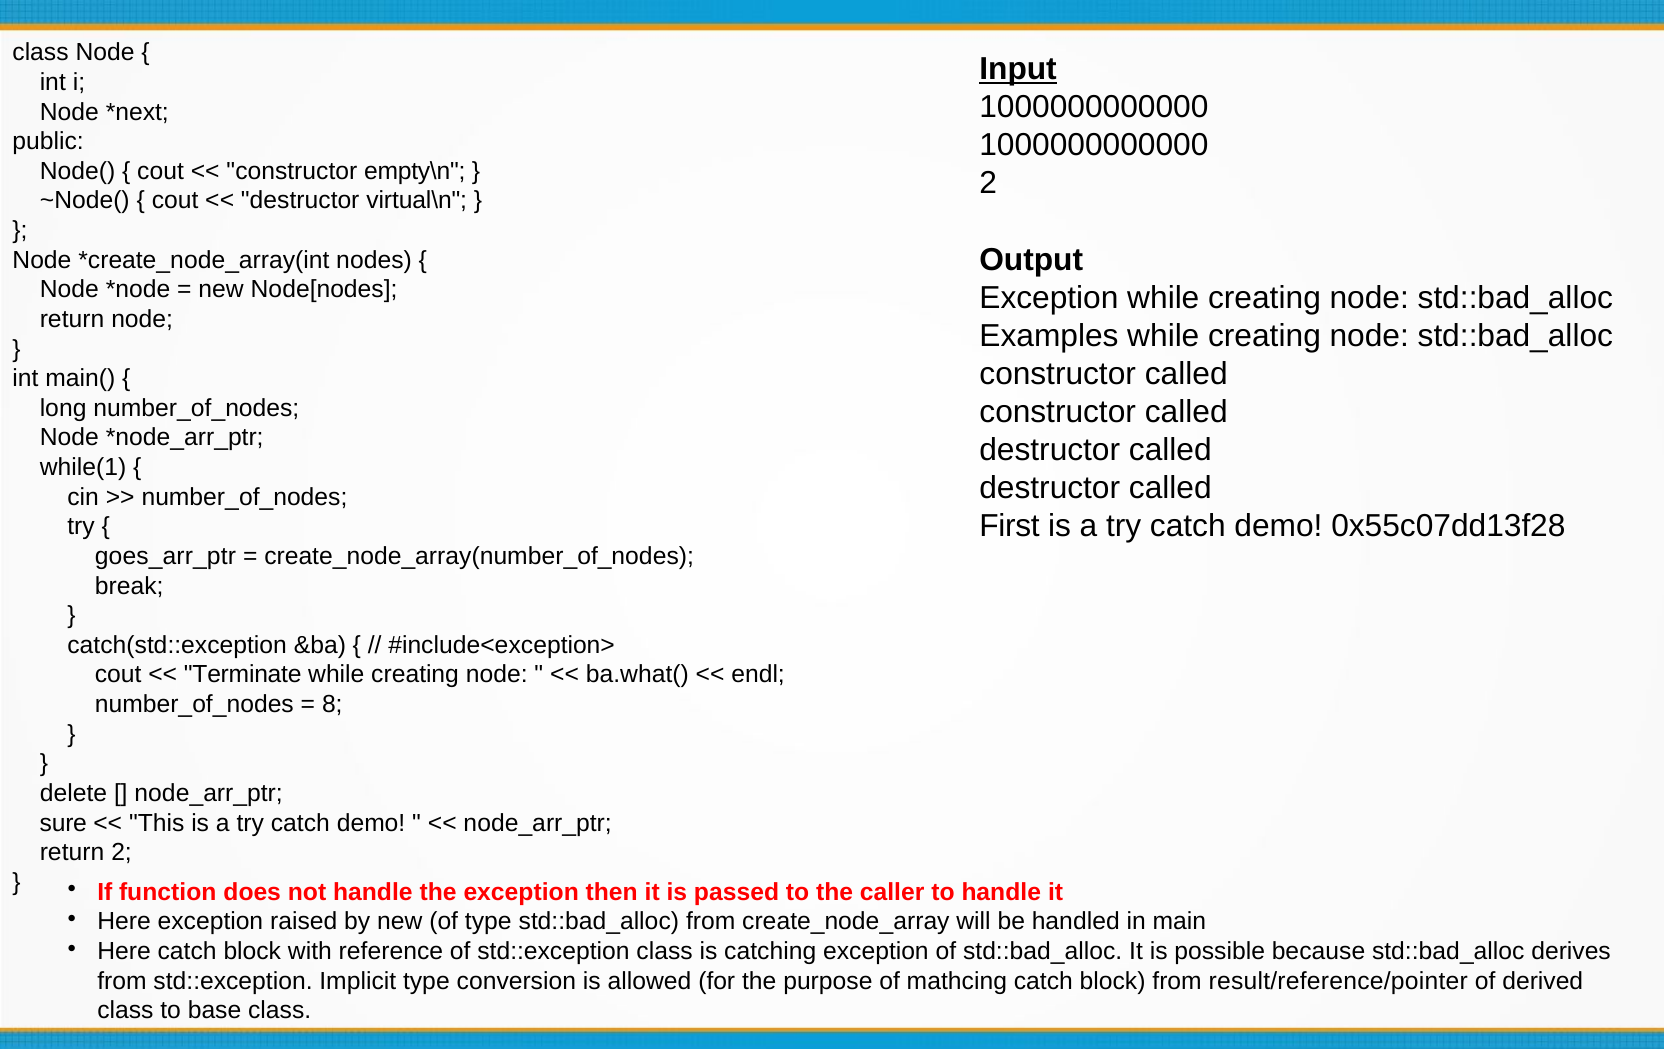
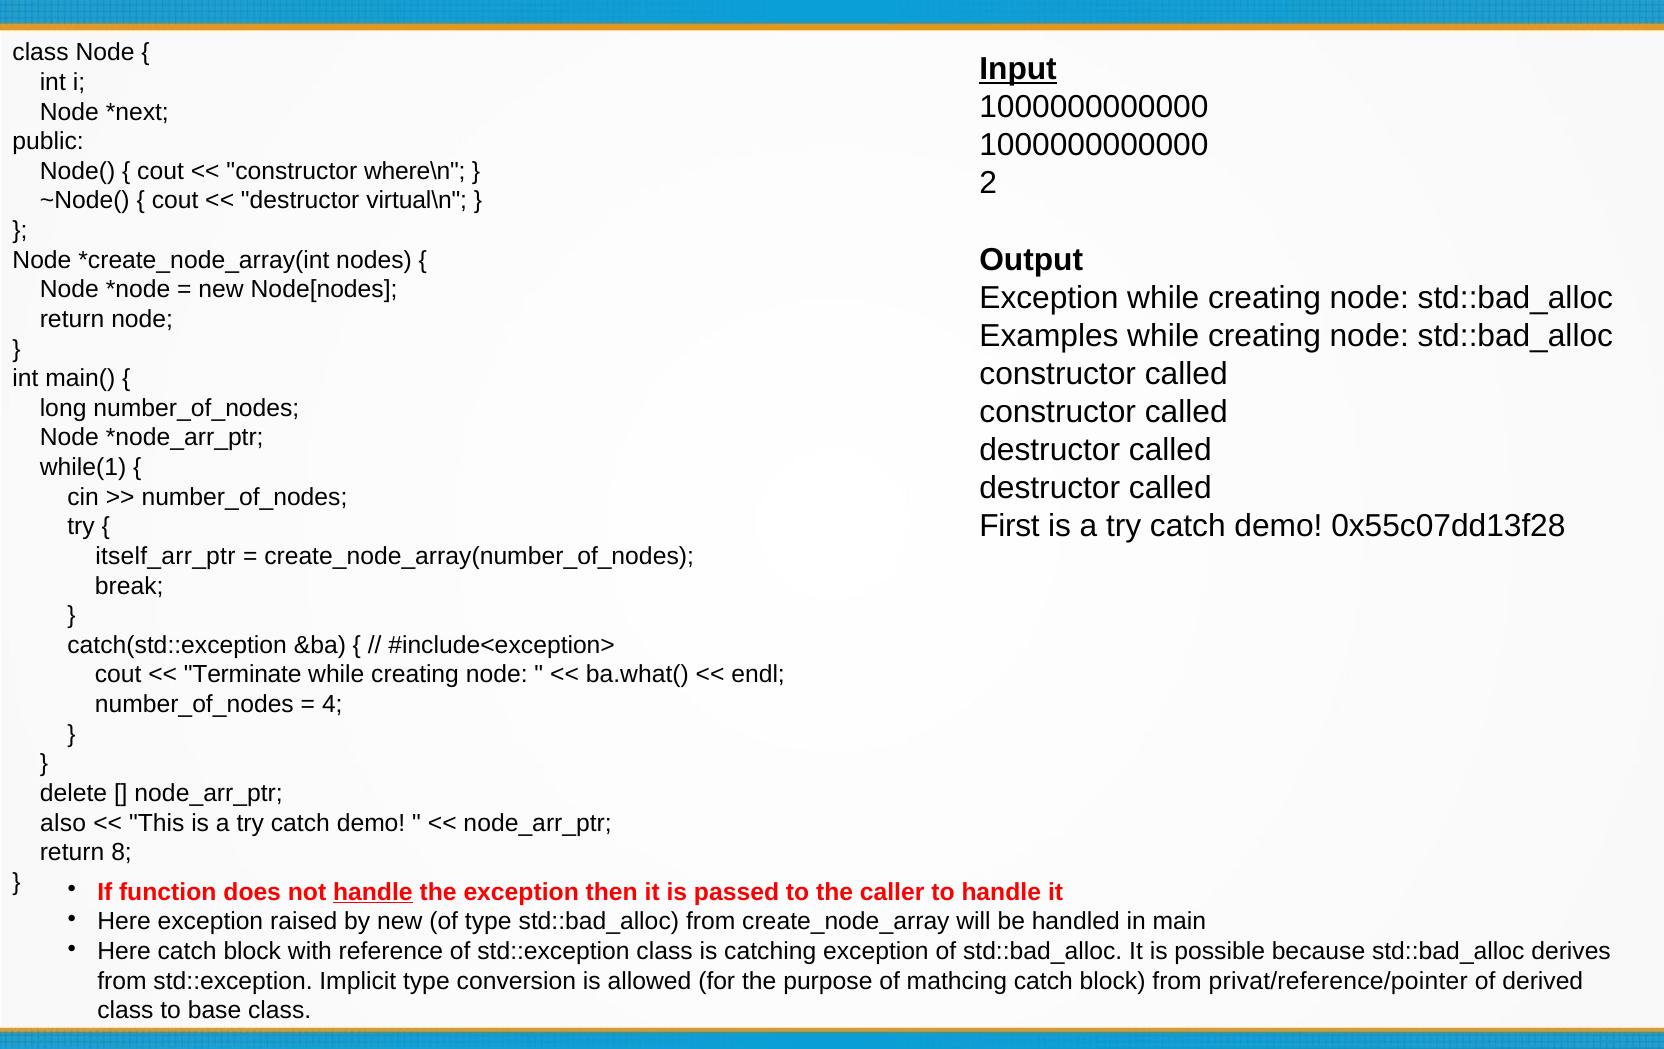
empty\n: empty\n -> where\n (415, 171)
goes_arr_ptr: goes_arr_ptr -> itself_arr_ptr (165, 556)
8: 8 -> 4 (332, 704)
sure: sure -> also (63, 822)
return 2: 2 -> 8 (122, 852)
handle underline: none -> present (373, 891)
result/reference/pointer: result/reference/pointer -> privat/reference/pointer (1338, 980)
